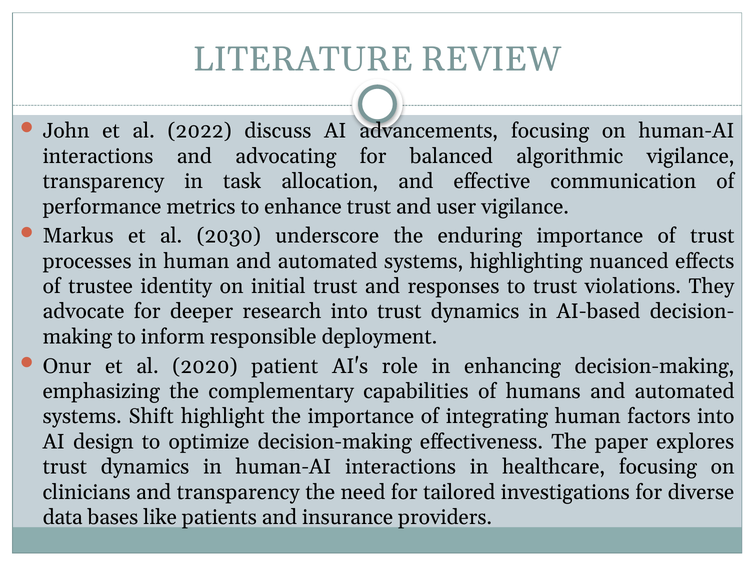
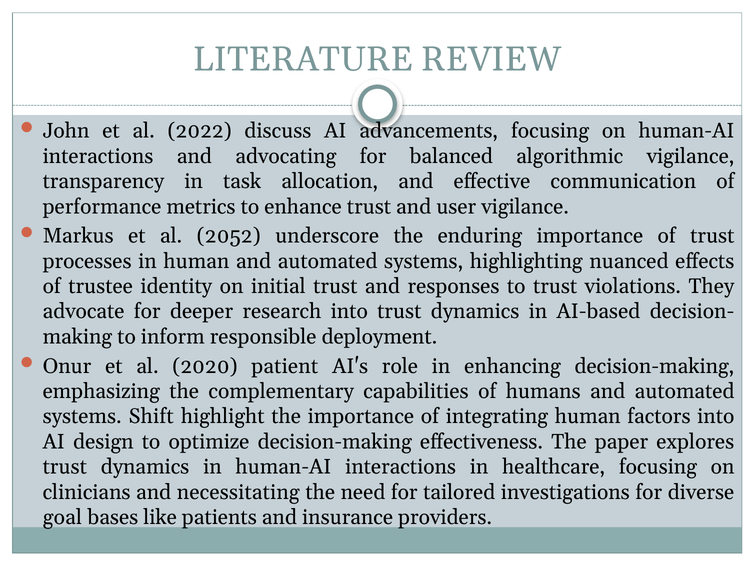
2030: 2030 -> 2052 (229, 236)
and transparency: transparency -> necessitating (238, 492)
data: data -> goal (62, 518)
